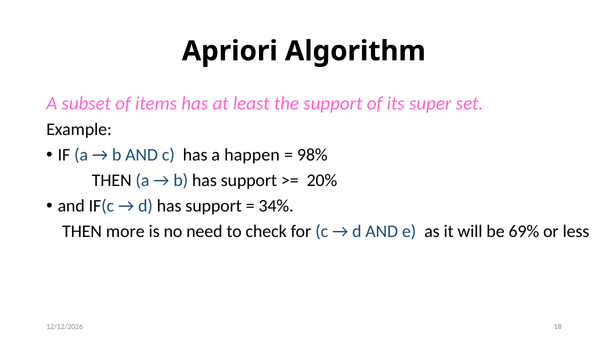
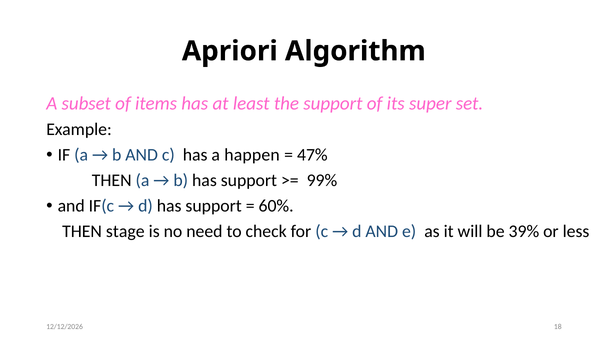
98%: 98% -> 47% (312, 155)
20%: 20% -> 99% (322, 180)
34%: 34% -> 60% (276, 206)
more: more -> stage (125, 231)
69%: 69% -> 39% (524, 231)
